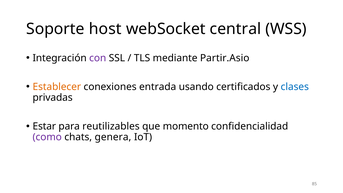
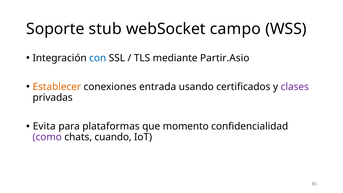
host: host -> stub (105, 29)
central: central -> campo (235, 29)
con colour: purple -> blue (98, 58)
clases colour: blue -> purple (295, 87)
Estar: Estar -> Evita (44, 126)
reutilizables: reutilizables -> plataformas (111, 126)
genera: genera -> cuando (113, 137)
